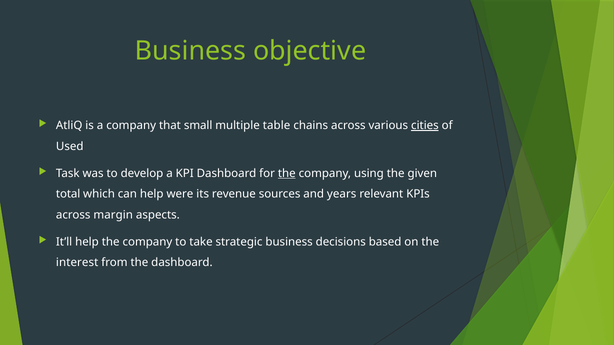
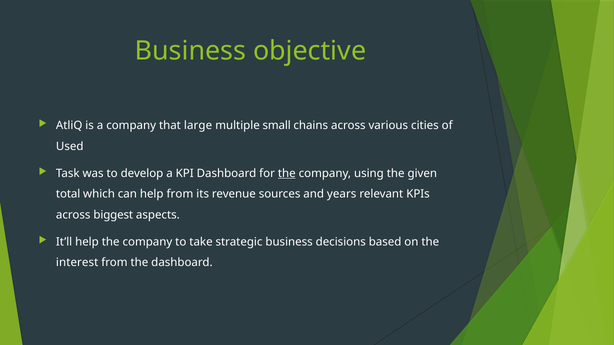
small: small -> large (198, 126)
table: table -> small (277, 126)
cities underline: present -> none (425, 126)
help were: were -> from (180, 194)
margin: margin -> biggest (113, 215)
